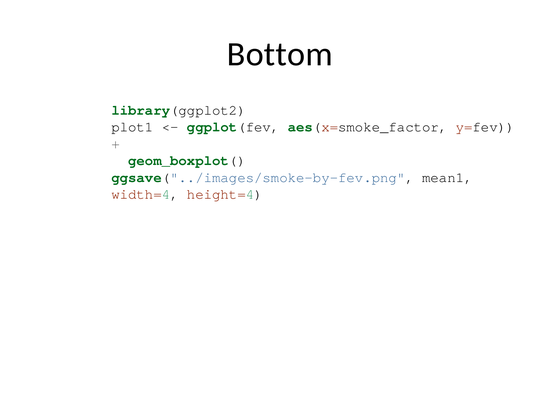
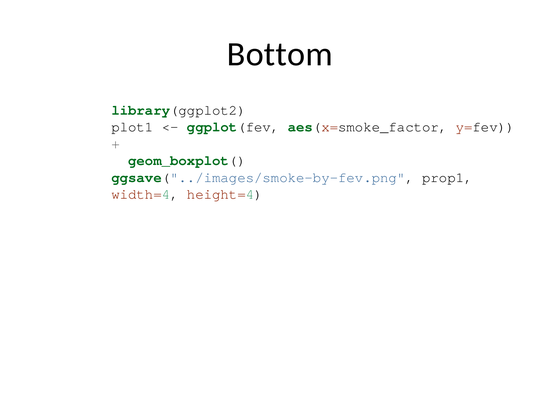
mean1: mean1 -> prop1 (447, 177)
